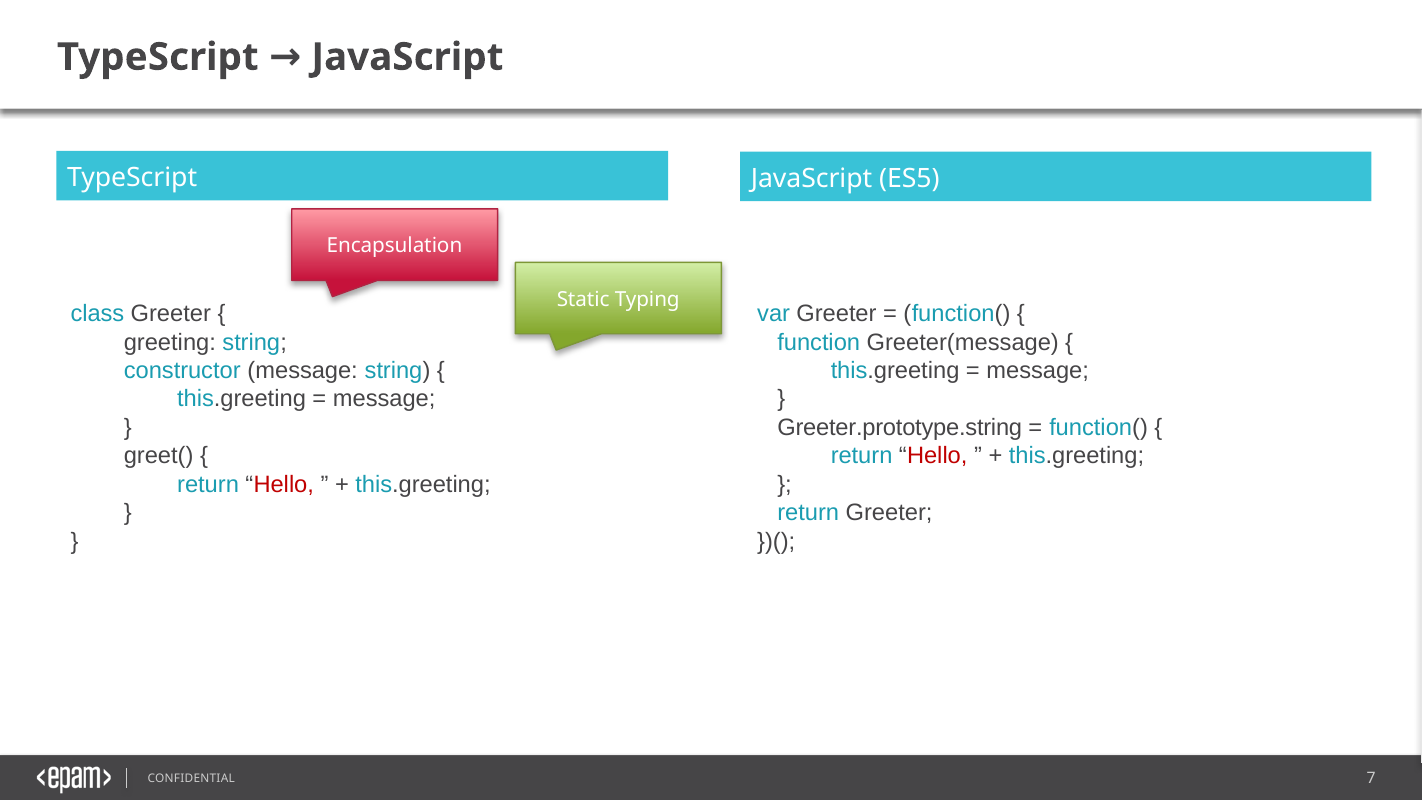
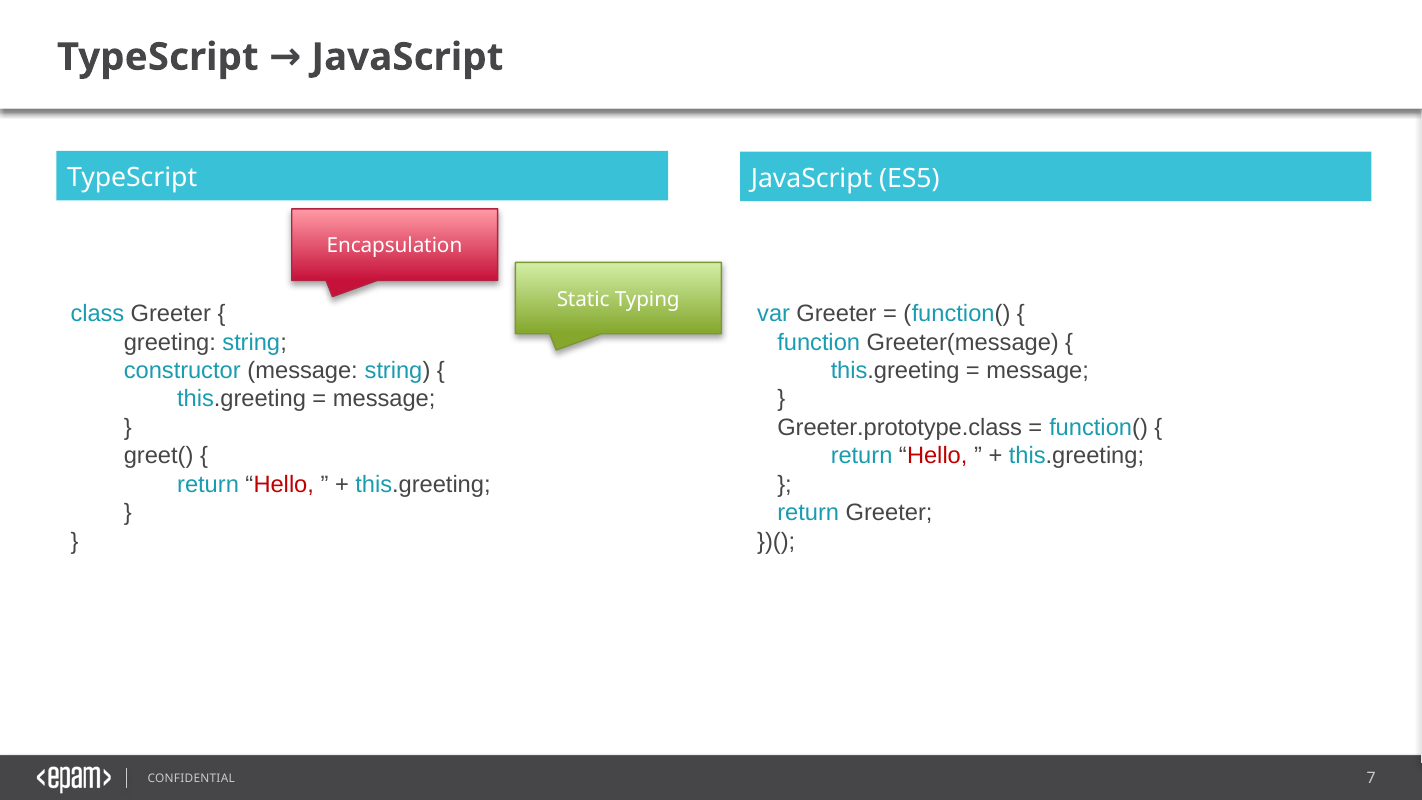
Greeter.prototype.string: Greeter.prototype.string -> Greeter.prototype.class (900, 428)
